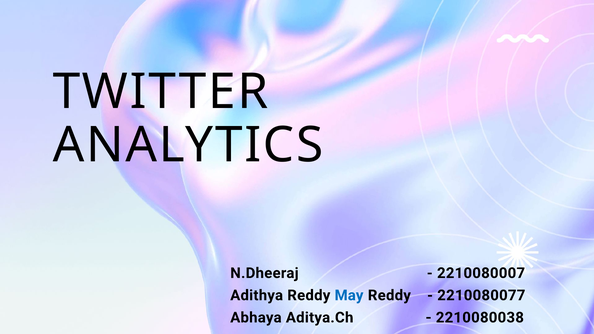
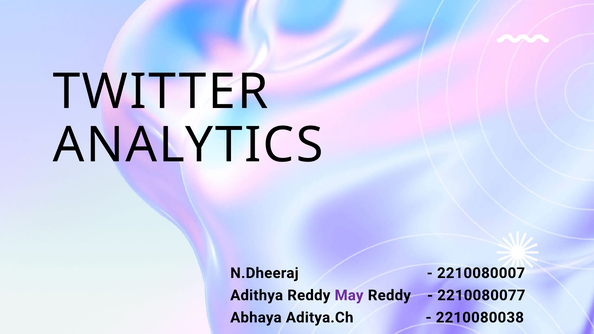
May colour: blue -> purple (349, 295)
